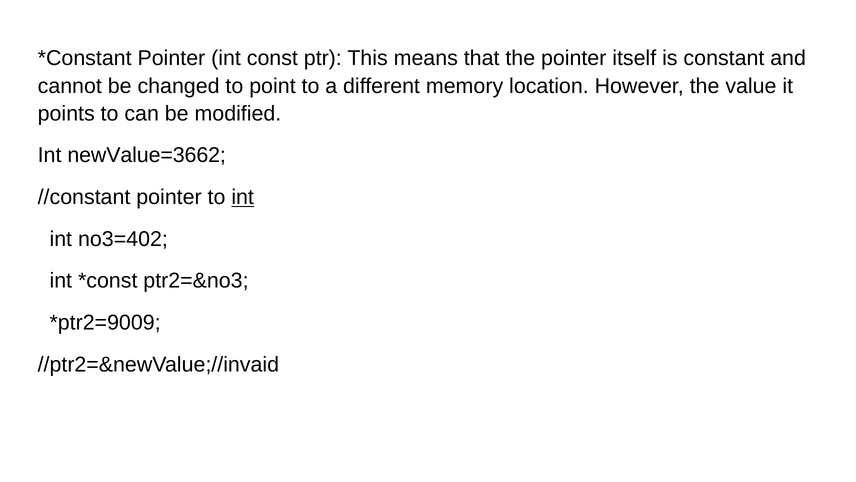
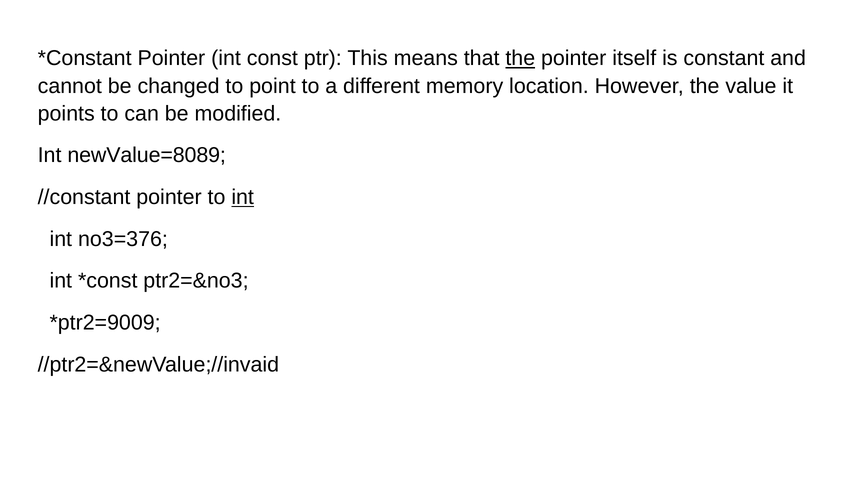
the underline: none -> present (520, 58)
newValue=3662: newValue=3662 -> newValue=8089 (147, 155)
no3=402: no3=402 -> no3=376 (123, 239)
